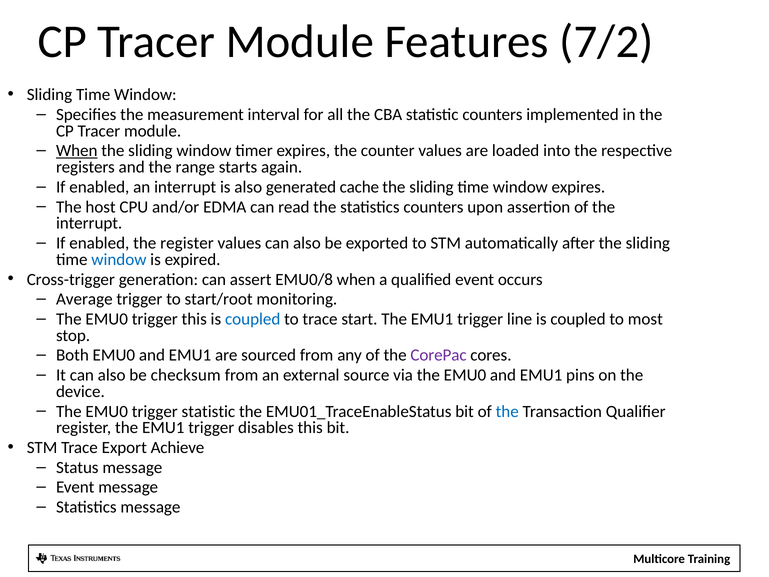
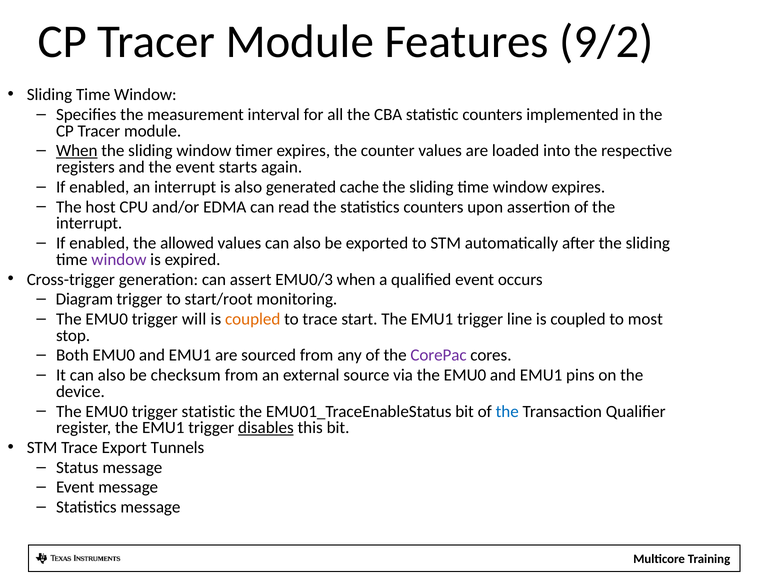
7/2: 7/2 -> 9/2 (607, 42)
the range: range -> event (195, 167)
the register: register -> allowed (187, 243)
window colour: blue -> purple (119, 259)
EMU0/8: EMU0/8 -> EMU0/3 (304, 279)
Average: Average -> Diagram (84, 299)
trigger this: this -> will (194, 319)
coupled colour: blue -> orange (253, 319)
disables underline: none -> present (266, 428)
Achieve: Achieve -> Tunnels (177, 447)
